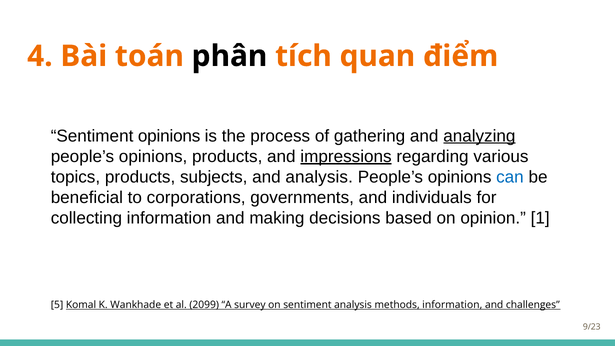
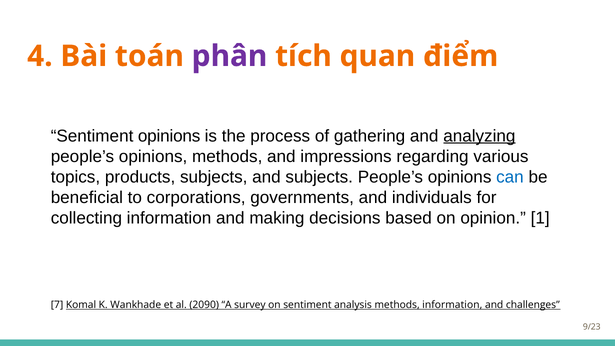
phân colour: black -> purple (230, 56)
opinions products: products -> methods (227, 156)
impressions underline: present -> none (346, 156)
and analysis: analysis -> subjects (319, 177)
5: 5 -> 7 (57, 305)
2099: 2099 -> 2090 (204, 305)
